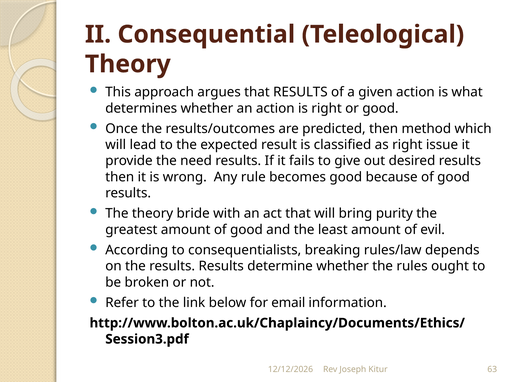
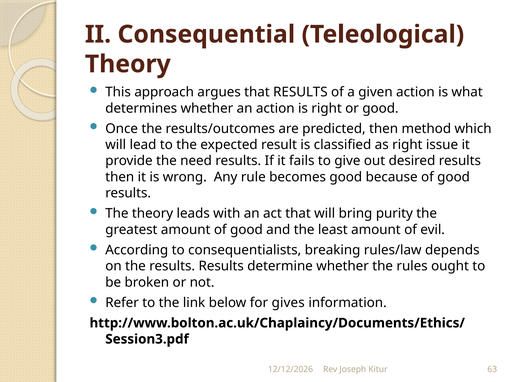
bride: bride -> leads (193, 213)
email: email -> gives (288, 302)
